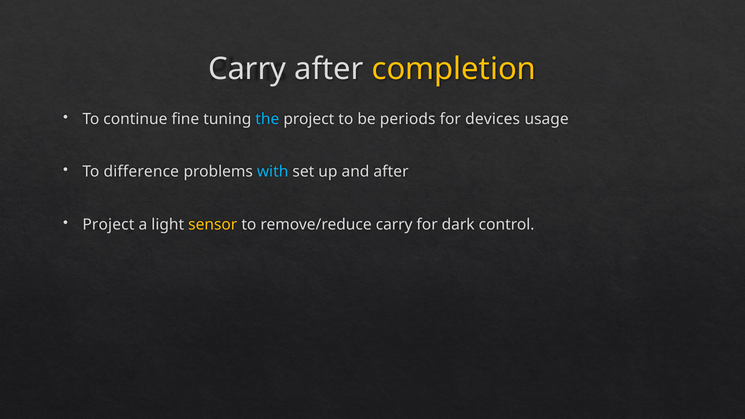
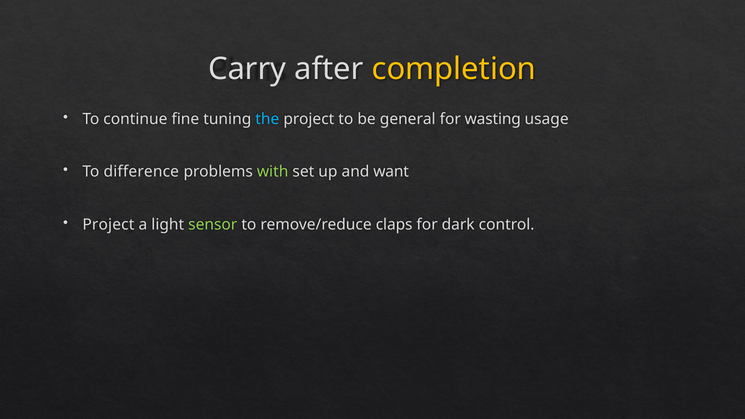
periods: periods -> general (408, 119)
devices: devices -> wasting (493, 119)
with colour: light blue -> light green (273, 172)
and after: after -> want (391, 172)
sensor colour: yellow -> light green (213, 225)
remove/reduce carry: carry -> claps (394, 225)
